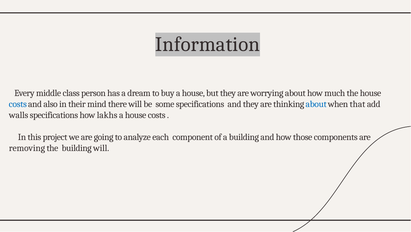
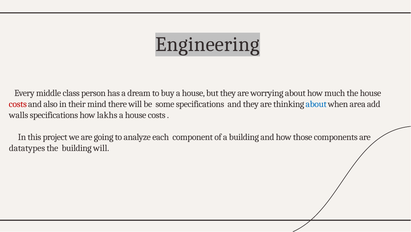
Information: Information -> Engineering (208, 44)
costs colour: blue -> red (18, 104)
that: that -> area (358, 104)
removing: removing -> datatypes (27, 148)
